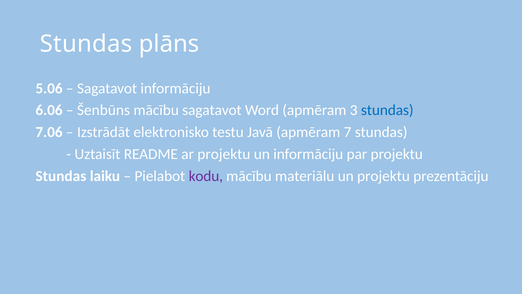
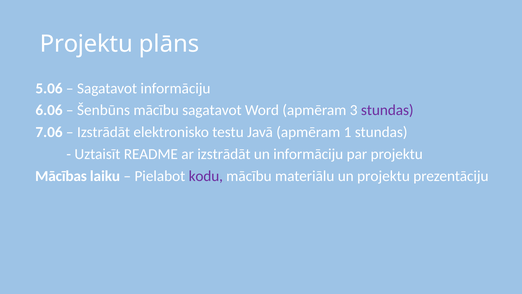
Stundas: Stundas -> Projektu (86, 44)
stundas colour: blue -> purple (387, 110)
7: 7 -> 1 (348, 132)
ar projektu: projektu -> izstrādāt (224, 154)
Stundas: Stundas -> Mācības (61, 176)
